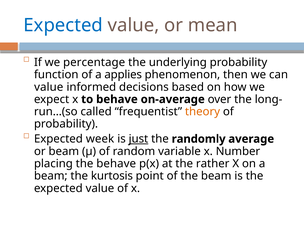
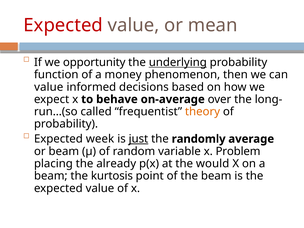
Expected colour: blue -> red (63, 25)
percentage: percentage -> opportunity (94, 62)
underlying underline: none -> present (178, 62)
applies: applies -> money (123, 75)
Number: Number -> Problem (238, 151)
the behave: behave -> already (116, 164)
rather: rather -> would (213, 164)
